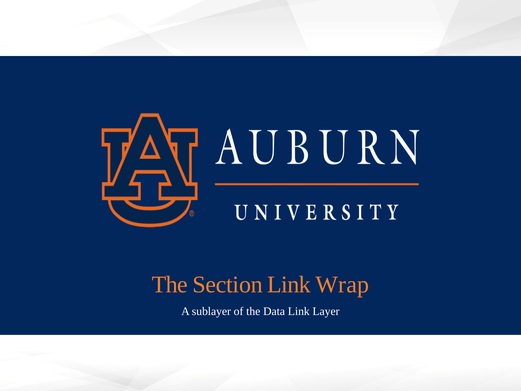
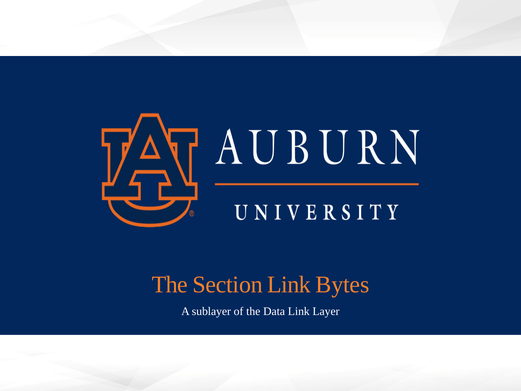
Wrap: Wrap -> Bytes (342, 284)
